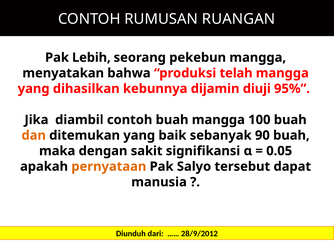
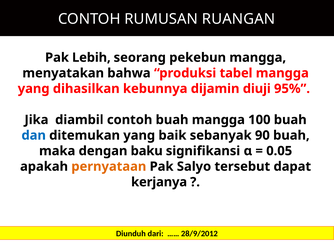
telah: telah -> tabel (236, 73)
dan colour: orange -> blue (34, 136)
sakit: sakit -> baku (147, 151)
manusia: manusia -> kerjanya (159, 182)
